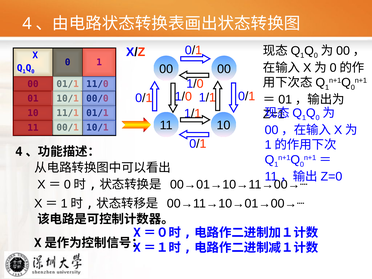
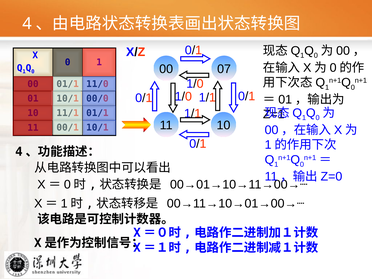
00 00: 00 -> 07 (224, 69)
